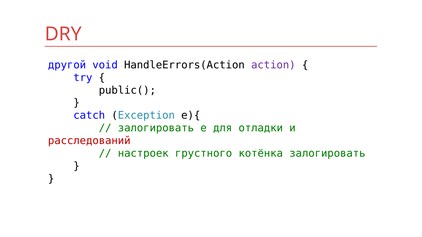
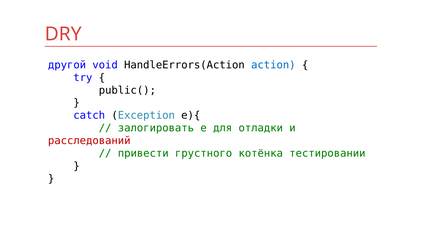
action colour: purple -> blue (273, 65)
настроек: настроек -> привести (143, 154)
котёнка залогировать: залогировать -> тестировании (327, 154)
